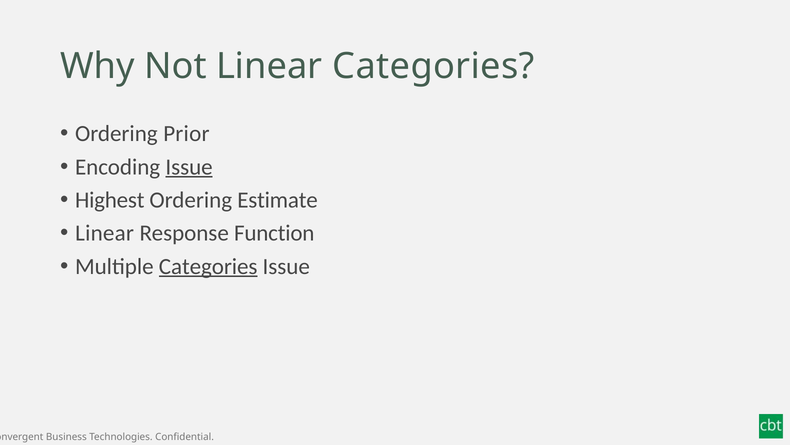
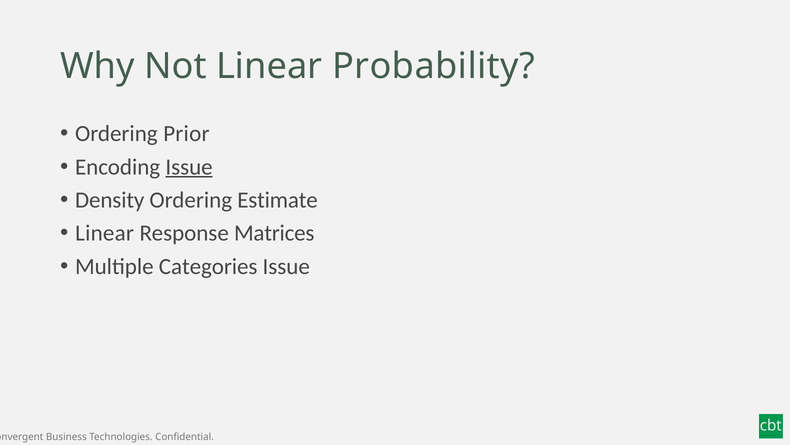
Linear Categories: Categories -> Probability (434, 66)
Highest: Highest -> Density (110, 200)
Function: Function -> Matrices (274, 233)
Categories underline: present -> none (208, 266)
